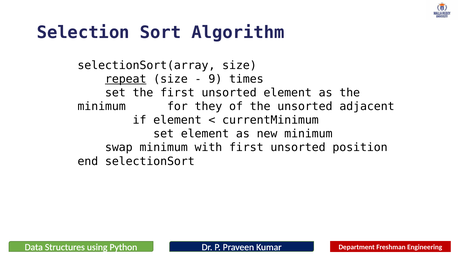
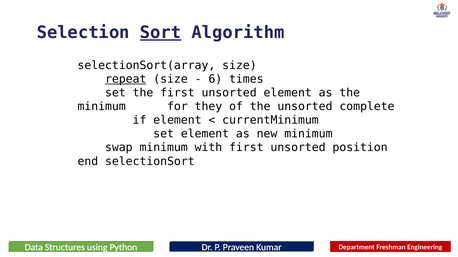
Sort underline: none -> present (161, 33)
9: 9 -> 6 (215, 79)
adjacent: adjacent -> complete (367, 107)
